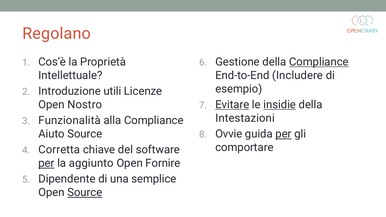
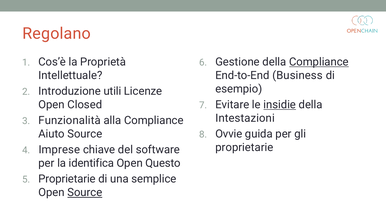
Includere: Includere -> Business (298, 75)
Nostro: Nostro -> Closed (85, 105)
Evitare underline: present -> none (232, 105)
per underline: present -> none (283, 134)
comportare: comportare -> proprietarie (244, 148)
Corretta: Corretta -> Imprese (59, 150)
per underline: present -> none (46, 163)
aggiunto: aggiunto -> identifica (91, 163)
Fornire: Fornire -> Questo (163, 163)
Dipendente: Dipendente -> Proprietarie (67, 179)
